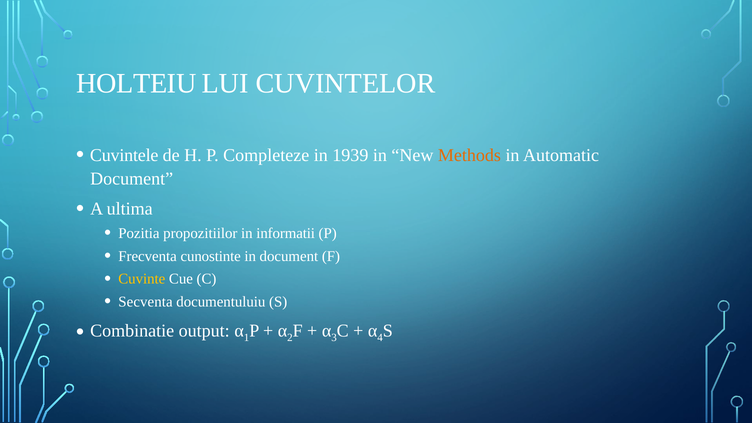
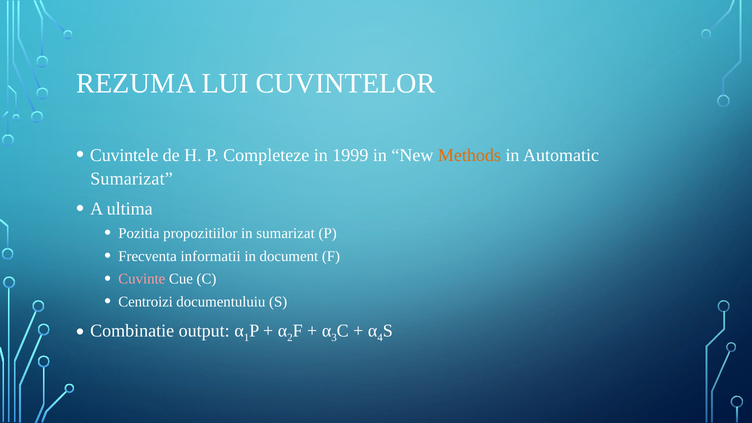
HOLTEIU: HOLTEIU -> REZUMA (136, 84)
1939: 1939 -> 1999 (350, 155)
Document: Document -> Sumarizat (132, 179)
in informatii: informatii -> sumarizat (286, 233)
cunostinte: cunostinte -> informatii (211, 256)
Cuvinte colour: yellow -> pink (142, 279)
Secventa: Secventa -> Centroizi (146, 302)
